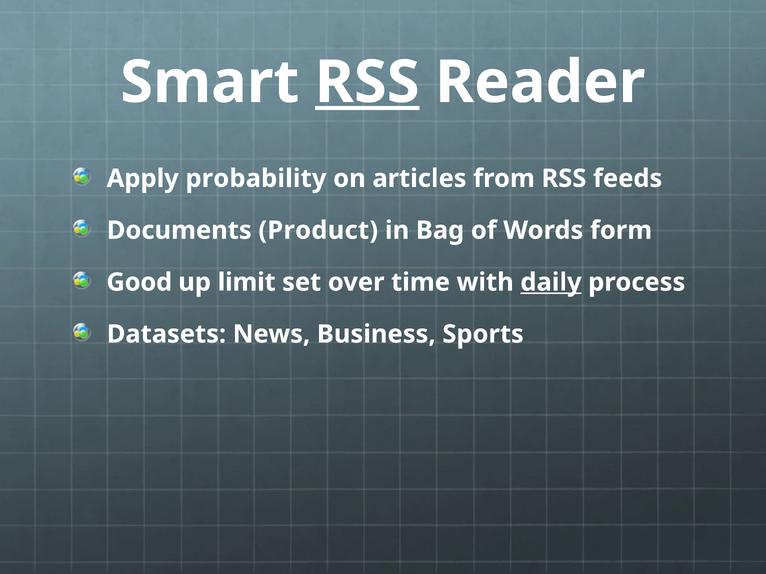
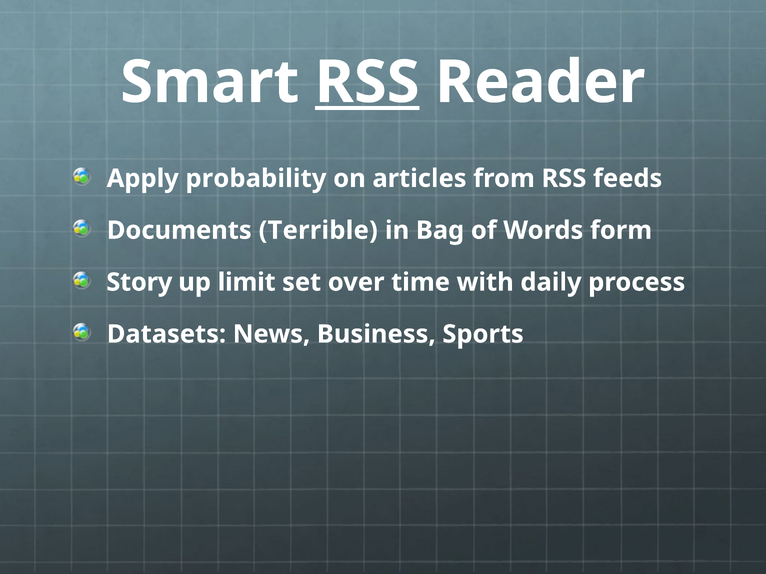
Product: Product -> Terrible (318, 231)
Good: Good -> Story (139, 282)
daily underline: present -> none (551, 282)
